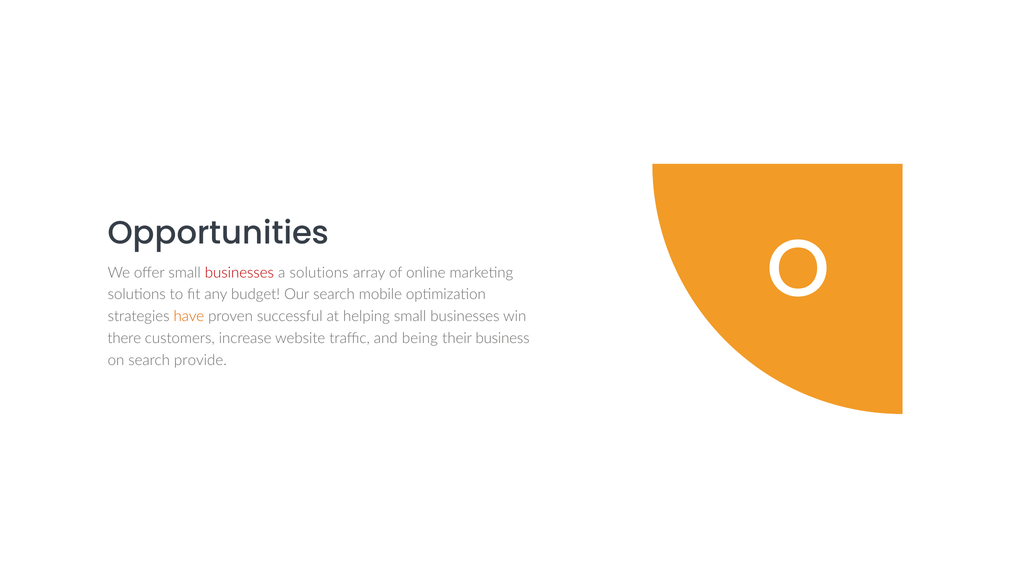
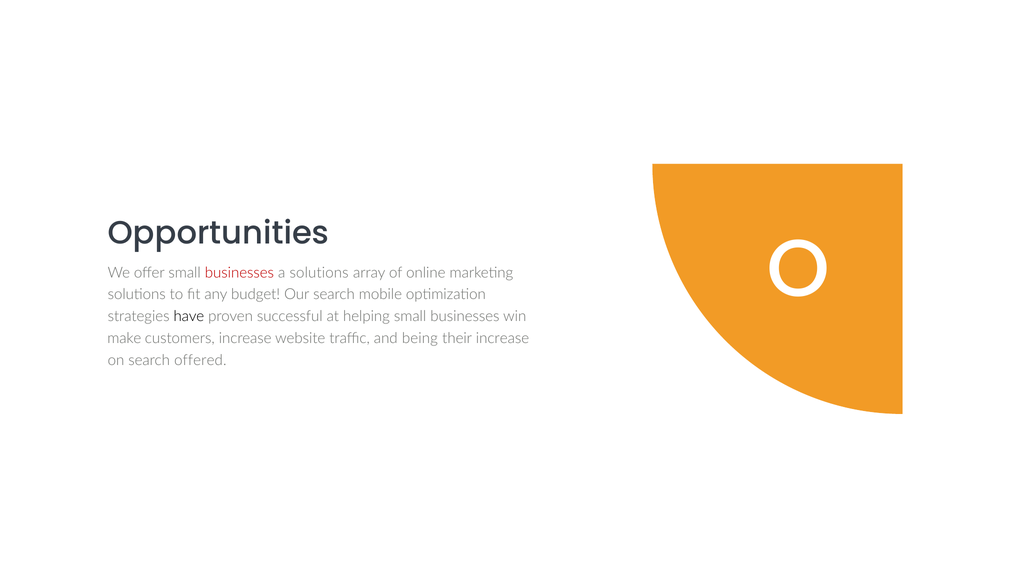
have colour: orange -> black (189, 316)
there: there -> make (124, 338)
their business: business -> increase (502, 338)
provide: provide -> offered (200, 360)
